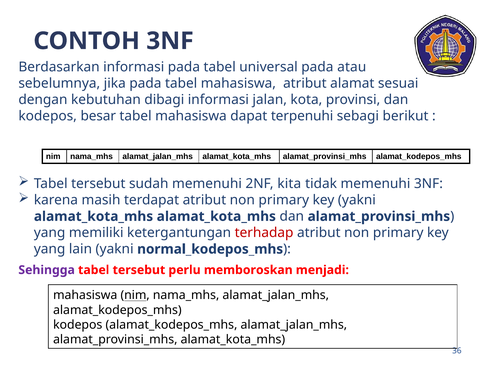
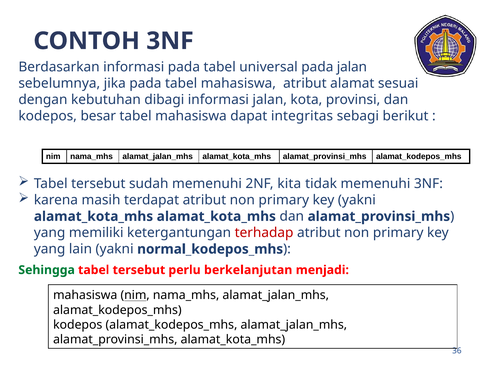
pada atau: atau -> jalan (352, 67)
terpenuhi: terpenuhi -> integritas (302, 116)
Sehingga colour: purple -> green (47, 270)
memboroskan: memboroskan -> berkelanjutan (248, 270)
